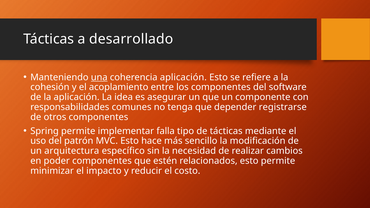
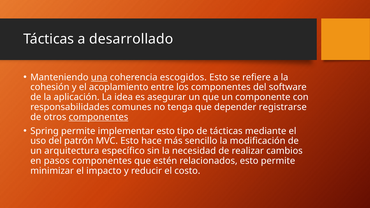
coherencia aplicación: aplicación -> escogidos (183, 77)
componentes underline: none -> present (98, 117)
implementar falla: falla -> esto (166, 131)
poder: poder -> pasos (57, 161)
